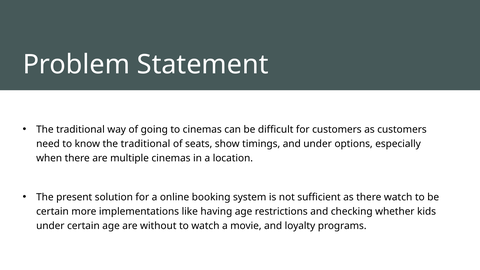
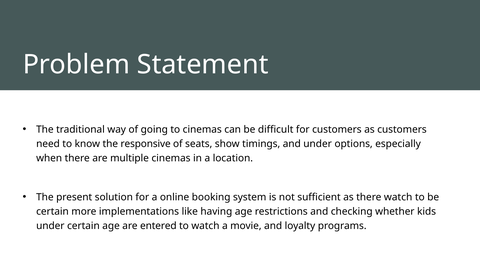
know the traditional: traditional -> responsive (146, 144)
without: without -> entered (158, 226)
